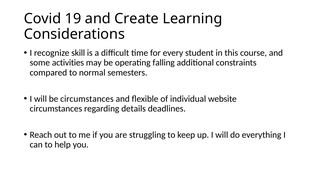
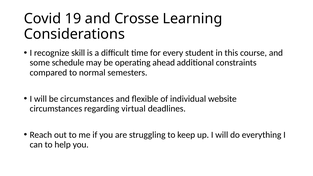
Create: Create -> Crosse (137, 19)
activities: activities -> schedule (68, 63)
falling: falling -> ahead (164, 63)
details: details -> virtual (134, 109)
